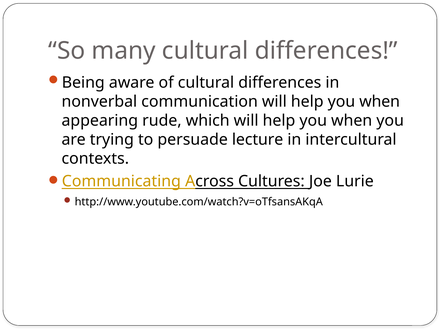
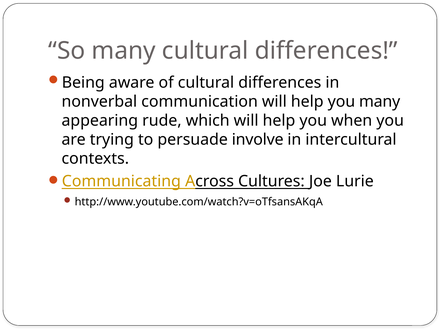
when: when -> many (380, 102)
lecture: lecture -> involve (258, 140)
